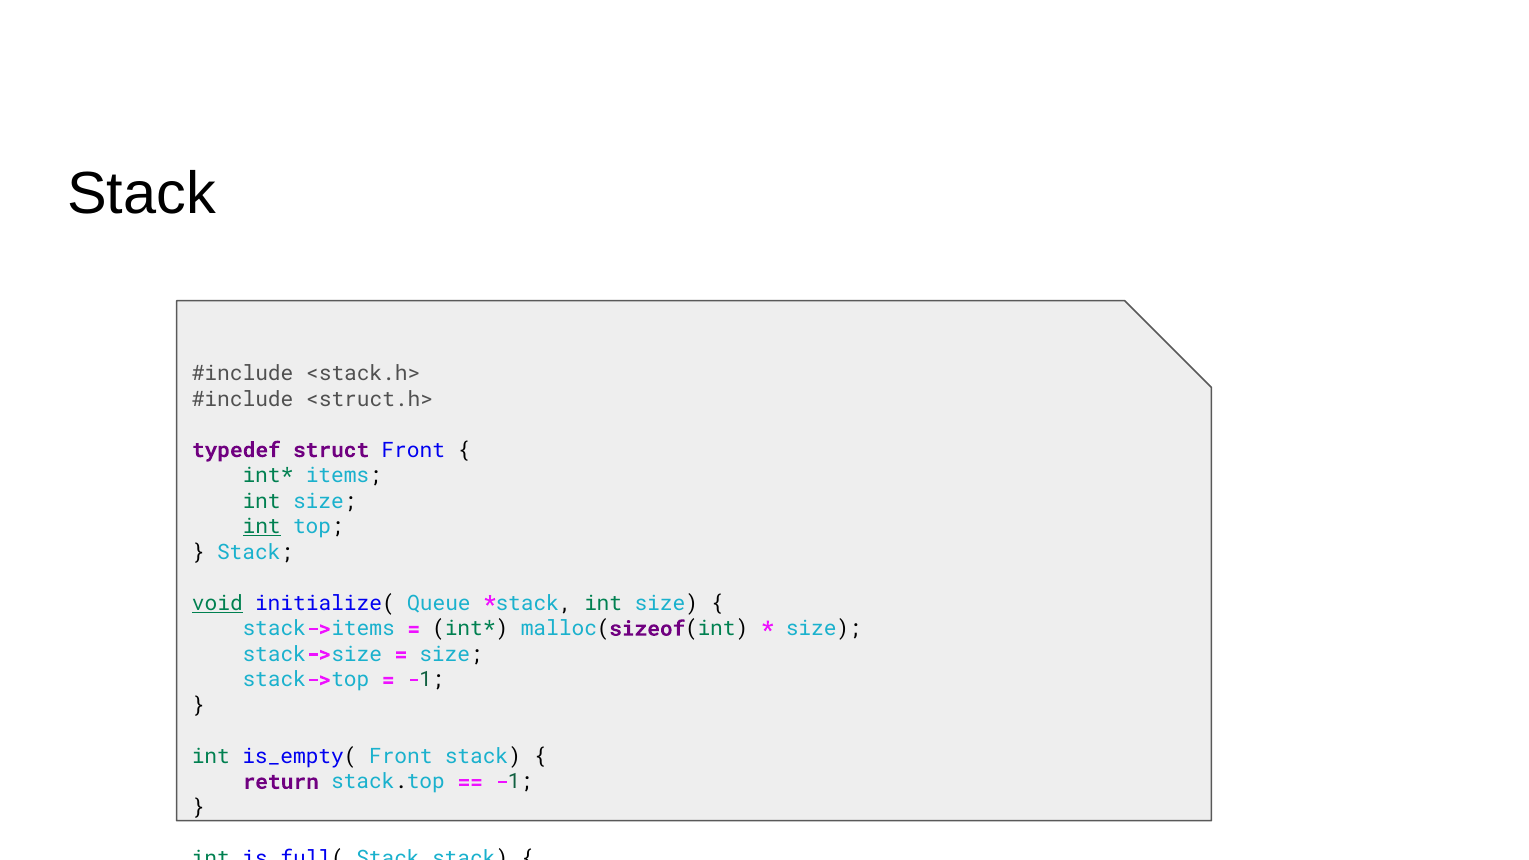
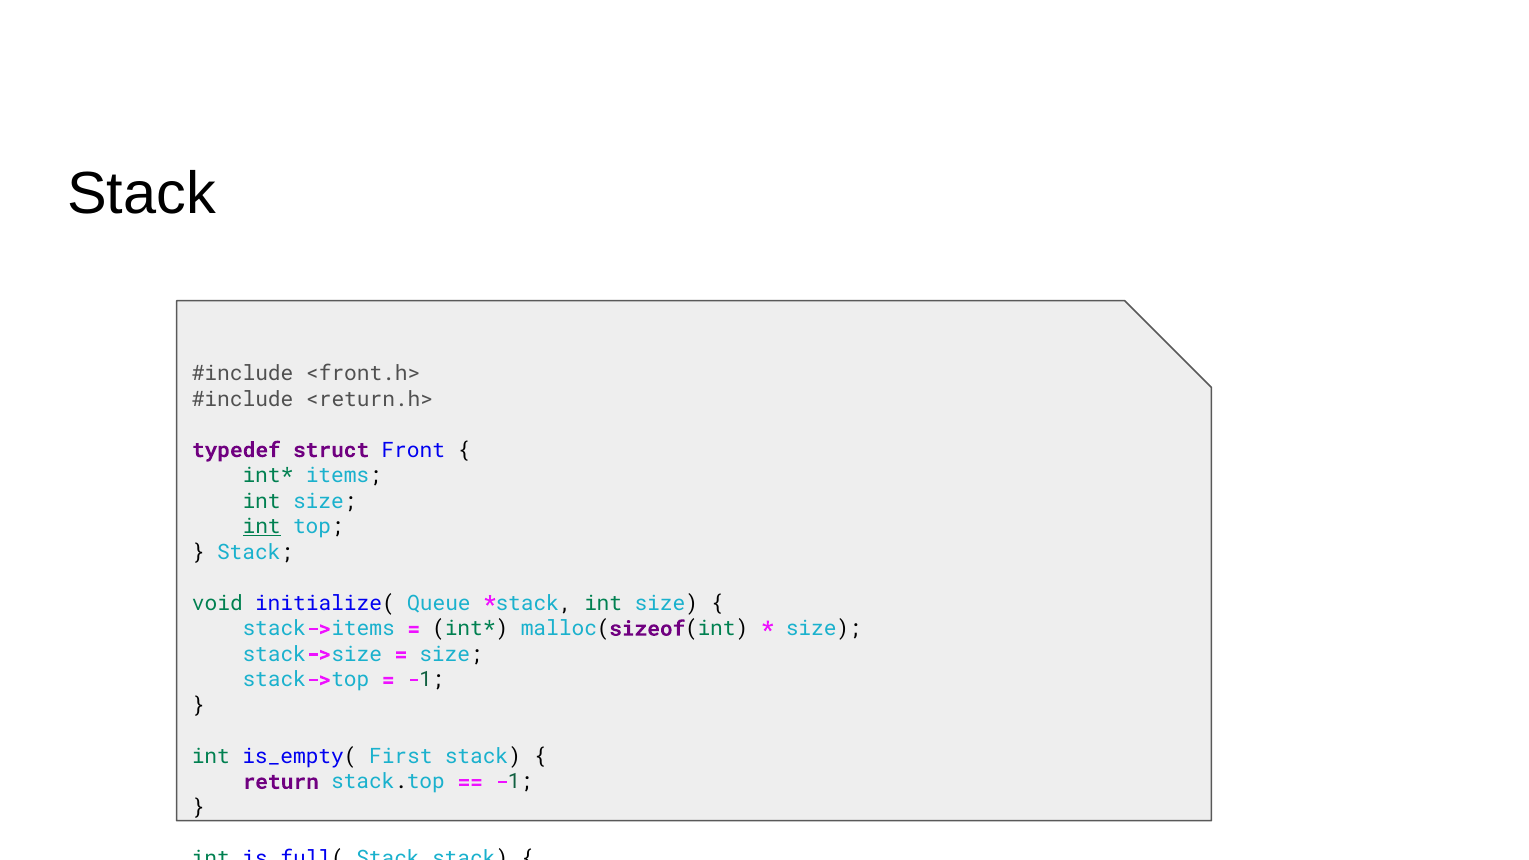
<stack.h>: <stack.h> -> <front.h> (363, 374)
<struct.h>: <struct.h> -> <return.h> (370, 399)
void underline: present -> none (217, 603)
is_empty( Front: Front -> First (401, 756)
